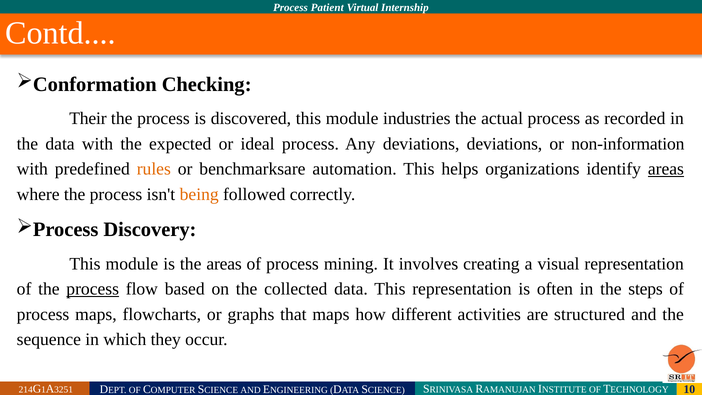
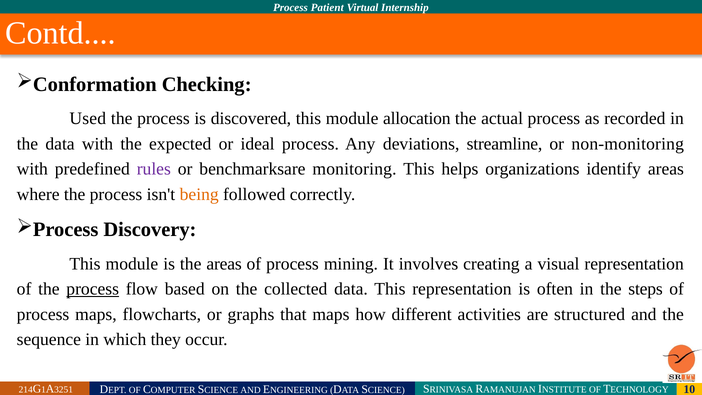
Their: Their -> Used (88, 119)
industries: industries -> allocation (417, 119)
deviations deviations: deviations -> streamline (505, 144)
non-information: non-information -> non-monitoring (628, 144)
rules colour: orange -> purple (154, 169)
automation: automation -> monitoring (354, 169)
areas underline: present -> none (666, 169)
